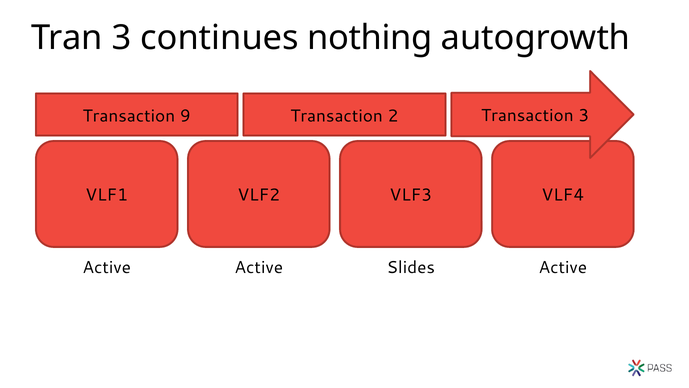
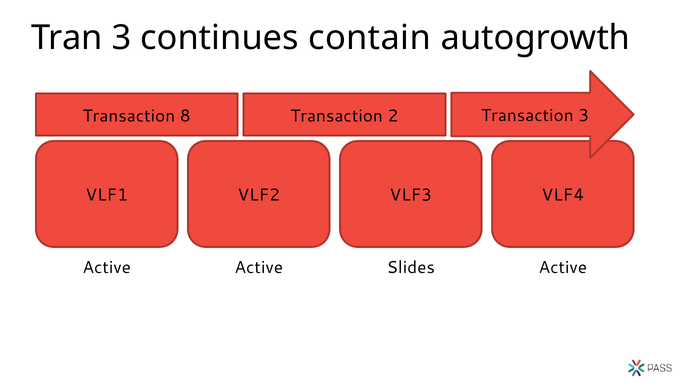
nothing: nothing -> contain (370, 38)
9: 9 -> 8 (185, 116)
